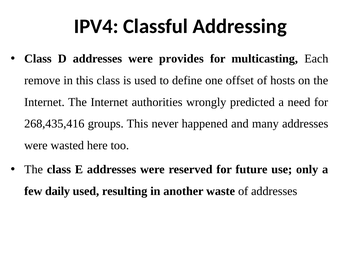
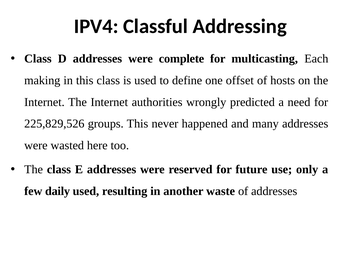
provides: provides -> complete (181, 59)
remove: remove -> making (42, 80)
268,435,416: 268,435,416 -> 225,829,526 (54, 124)
